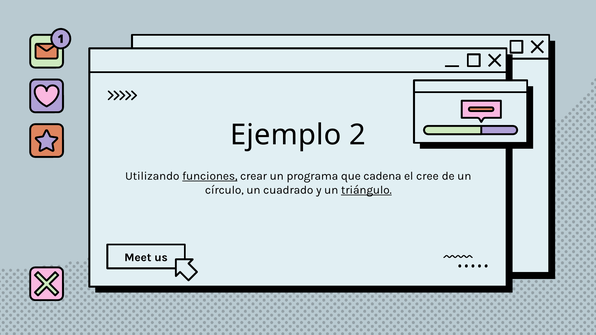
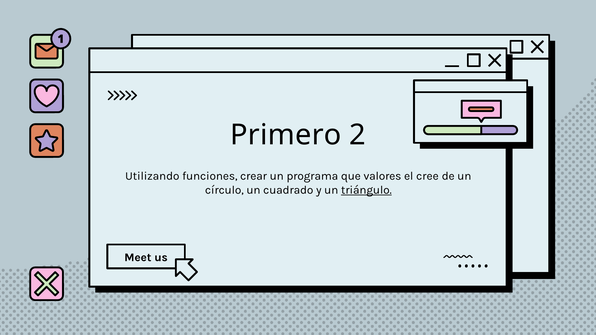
Ejemplo: Ejemplo -> Primero (286, 135)
funciones underline: present -> none (210, 176)
cadena: cadena -> valores (382, 176)
